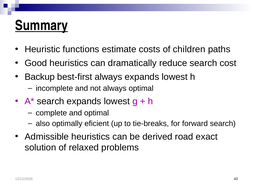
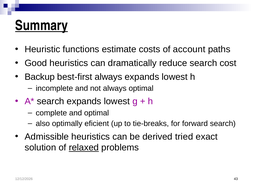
children: children -> account (189, 50)
road: road -> tried (184, 137)
relaxed underline: none -> present (84, 148)
